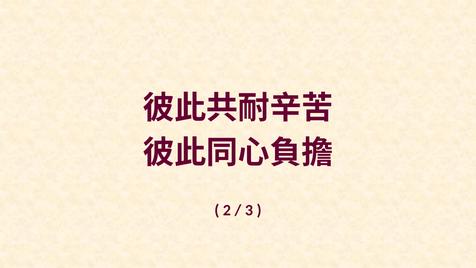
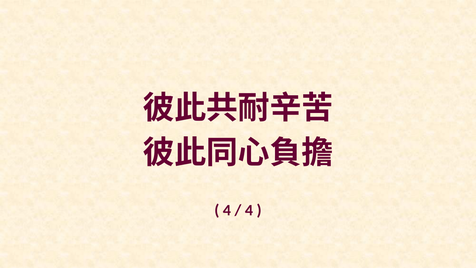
2: 2 -> 4 (227, 210)
3: 3 -> 4 (249, 210)
